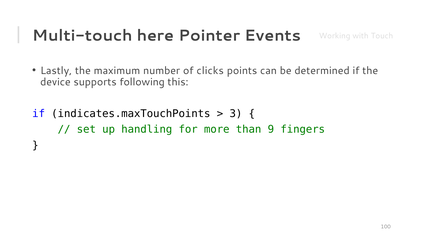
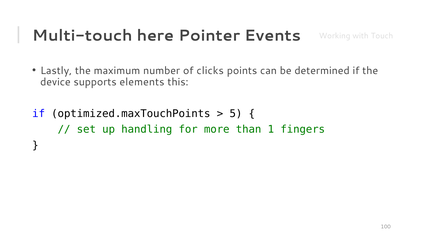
following: following -> elements (142, 82)
indicates.maxTouchPoints: indicates.maxTouchPoints -> optimized.maxTouchPoints (131, 114)
3: 3 -> 5 (236, 114)
9: 9 -> 1 (271, 129)
